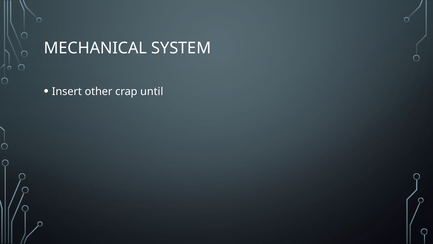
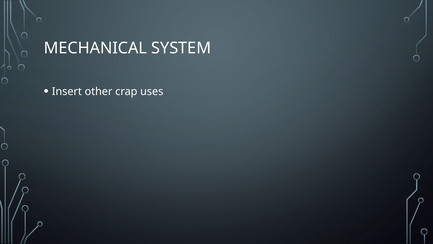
until: until -> uses (152, 91)
